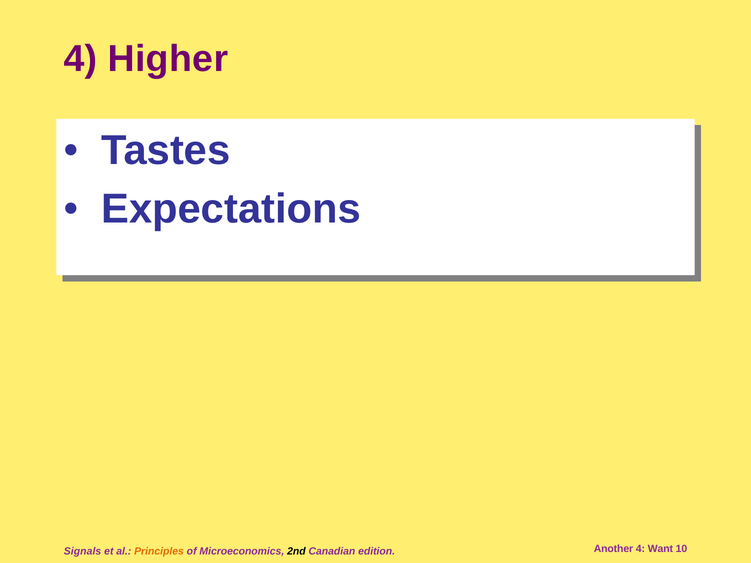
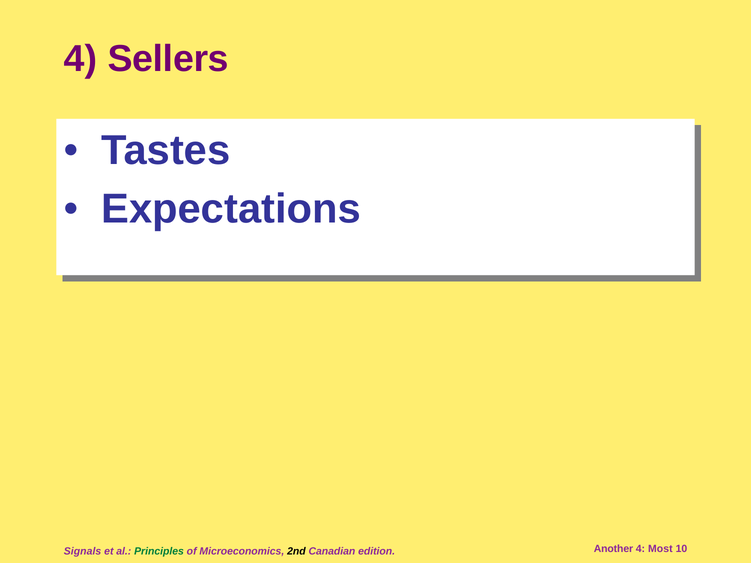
Higher: Higher -> Sellers (168, 59)
Principles colour: orange -> green (159, 551)
Want: Want -> Most (660, 549)
